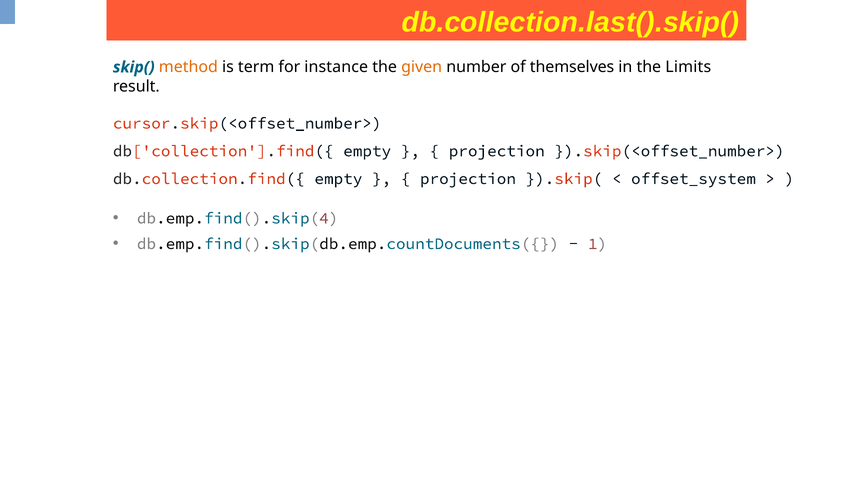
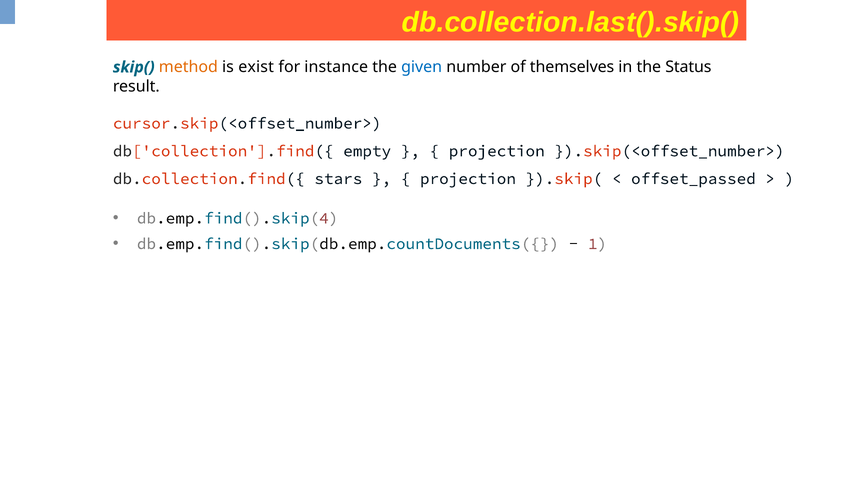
term: term -> exist (256, 67)
given colour: orange -> blue (422, 67)
Limits: Limits -> Status (688, 67)
db.collection.find({ empty: empty -> stars (338, 179)
offset_system: offset_system -> offset_passed (693, 179)
